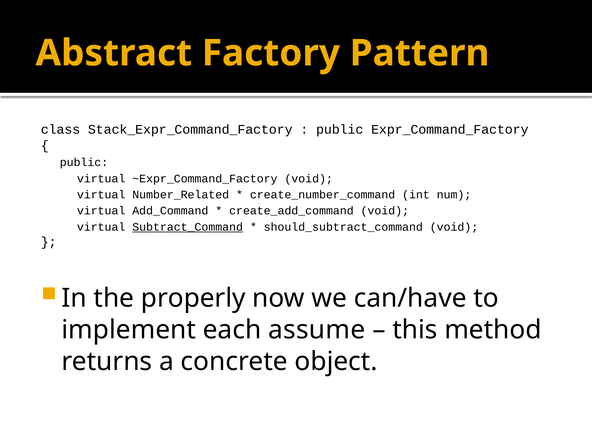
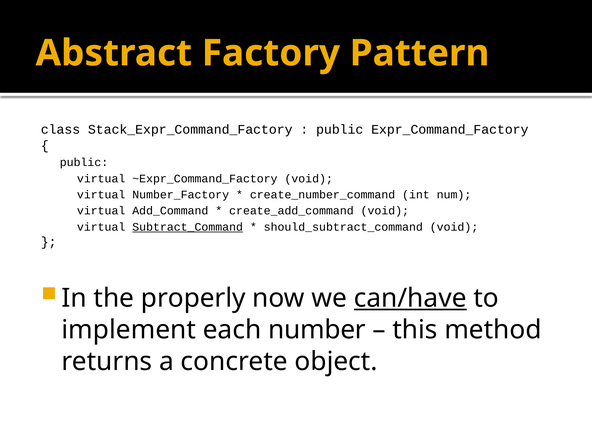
Number_Related: Number_Related -> Number_Factory (181, 195)
can/have underline: none -> present (410, 298)
assume: assume -> number (317, 330)
